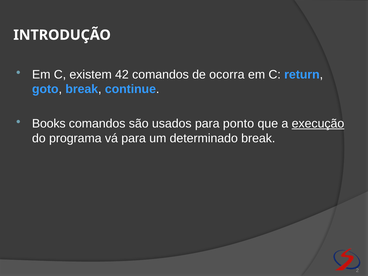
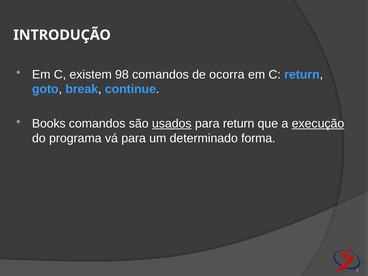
42: 42 -> 98 (122, 74)
usados underline: none -> present (172, 124)
para ponto: ponto -> return (239, 124)
determinado break: break -> forma (258, 138)
